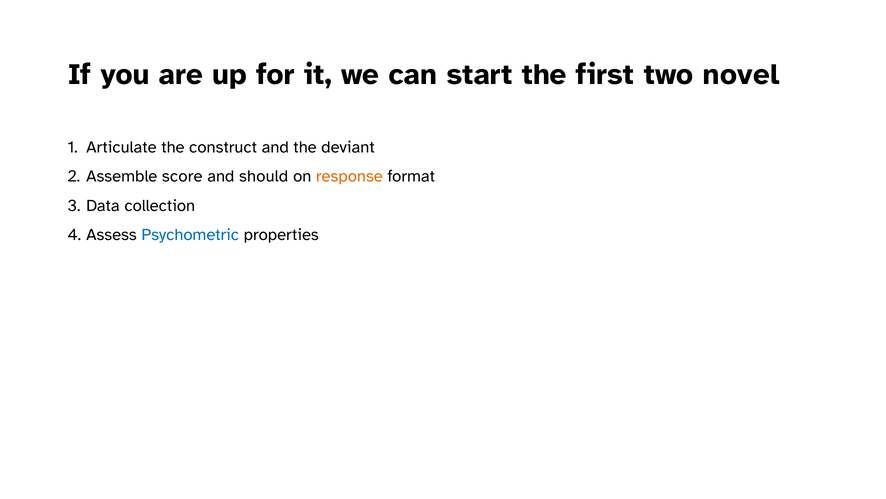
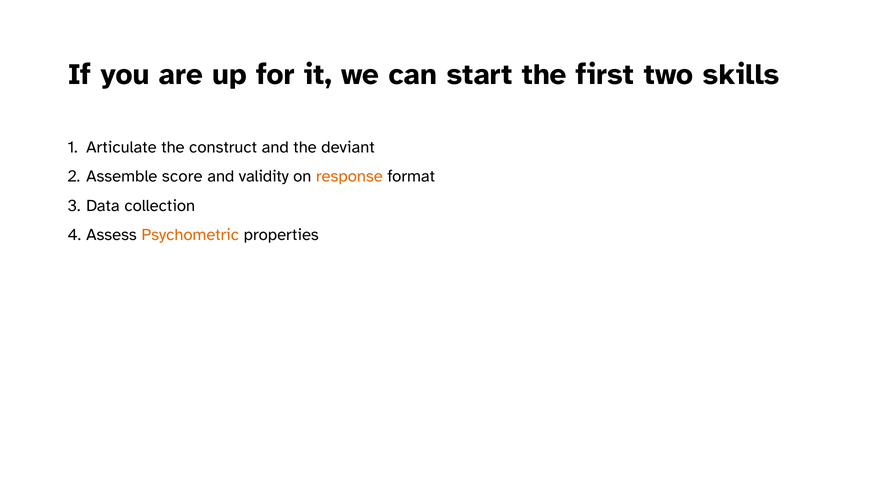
novel: novel -> skills (741, 74)
should: should -> validity (264, 176)
Psychometric colour: blue -> orange (190, 235)
